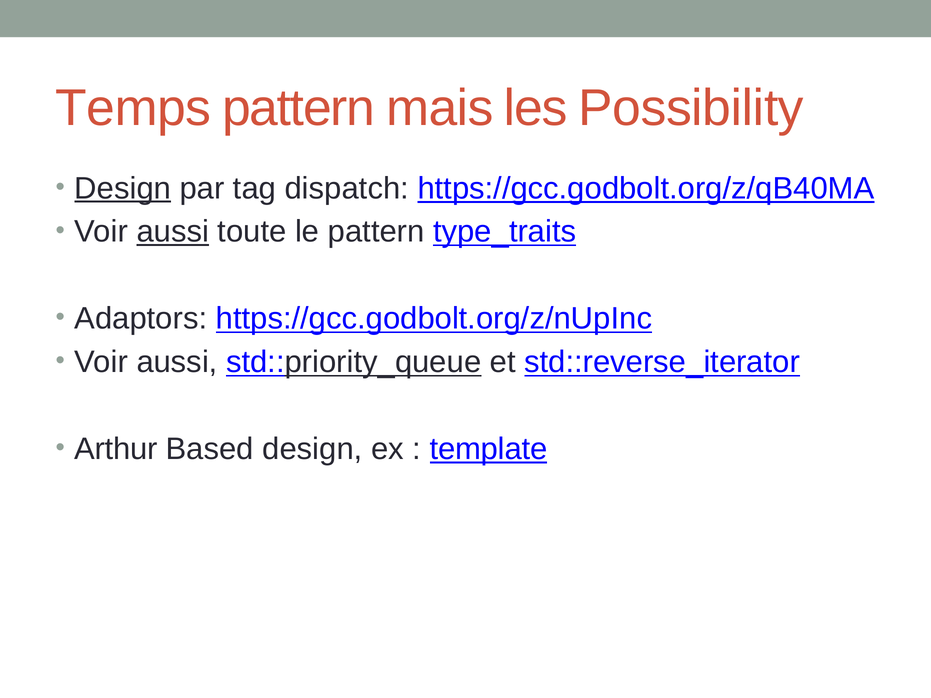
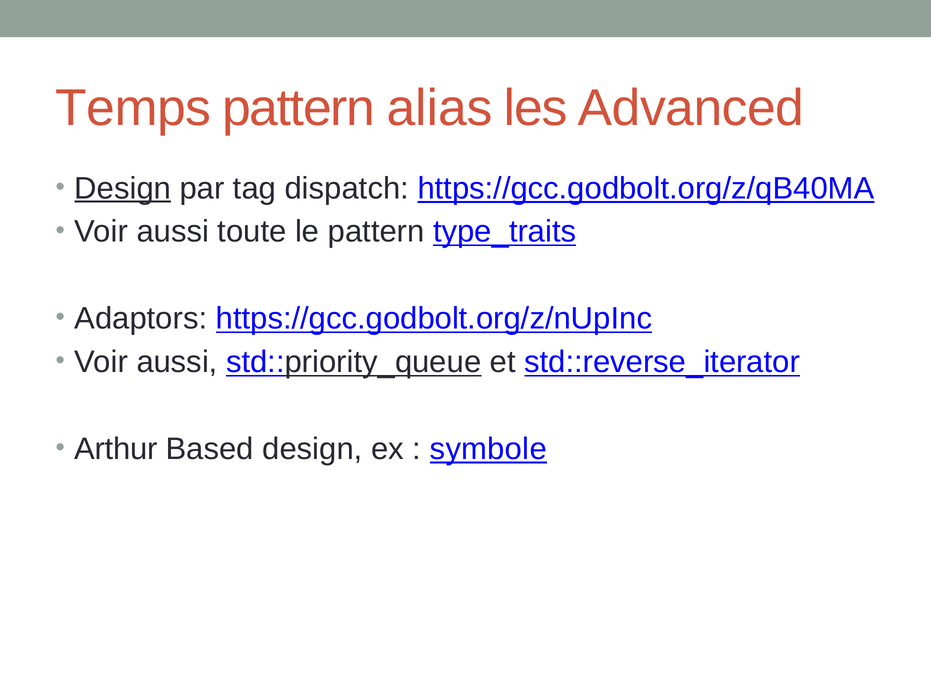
mais: mais -> alias (440, 108)
Possibility: Possibility -> Advanced (691, 108)
aussi underline: present -> none (173, 232)
template: template -> symbole (488, 449)
